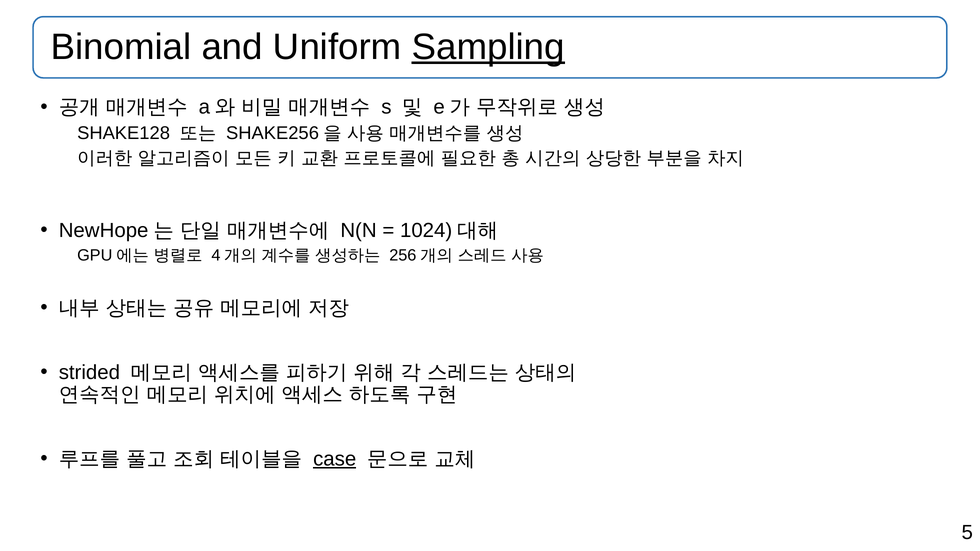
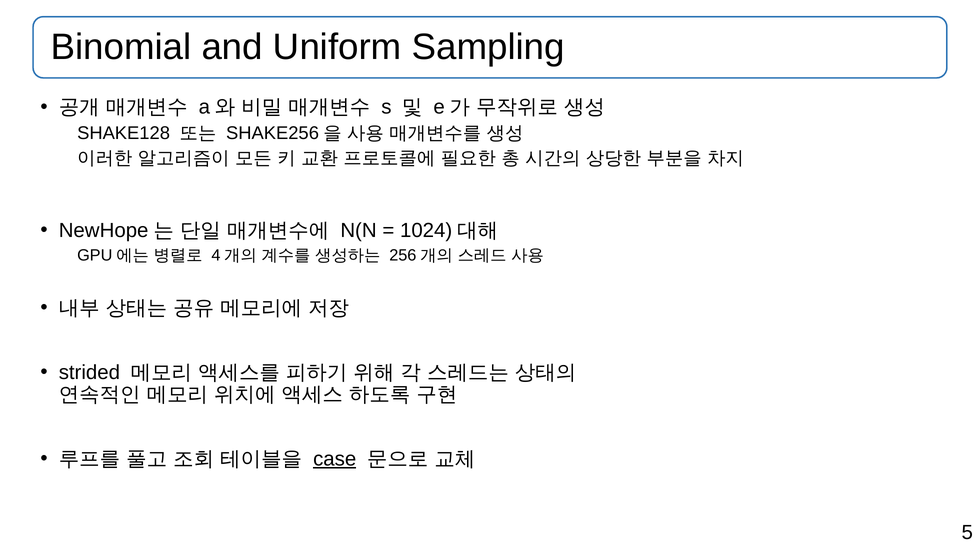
Sampling underline: present -> none (488, 47)
